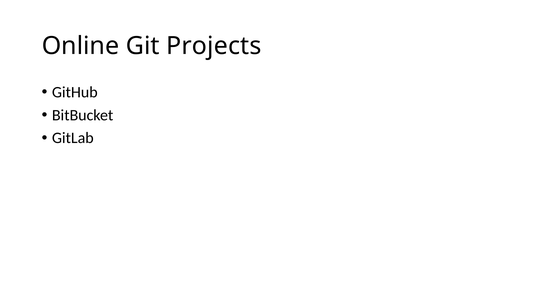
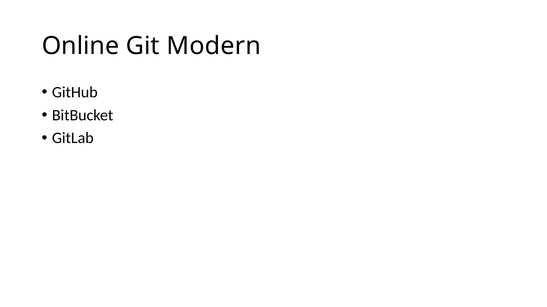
Projects: Projects -> Modern (214, 46)
